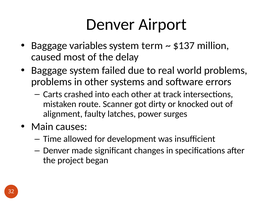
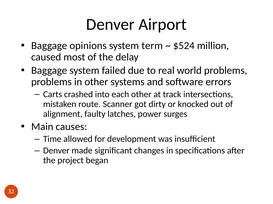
variables: variables -> opinions (88, 46)
$137: $137 -> $524 (184, 46)
